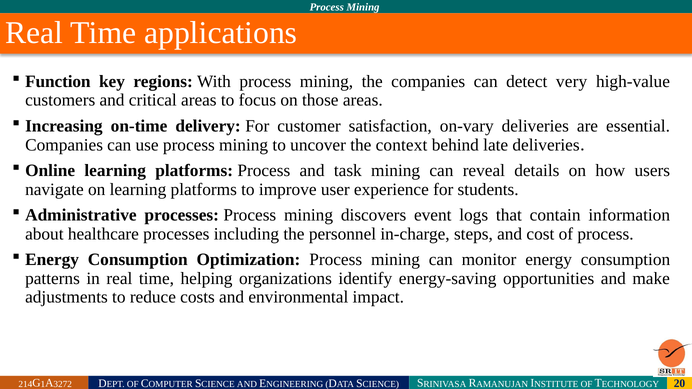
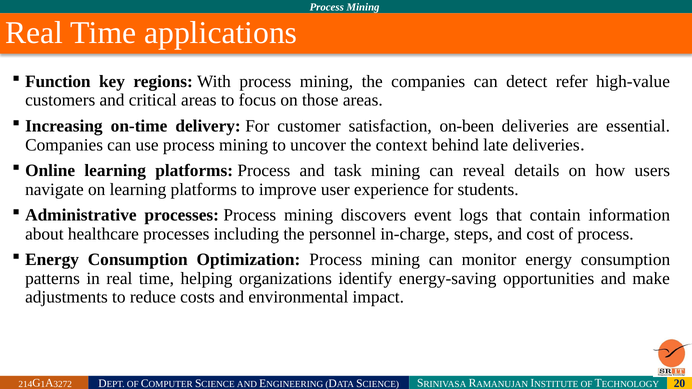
very: very -> refer (572, 82)
on-vary: on-vary -> on-been (467, 126)
